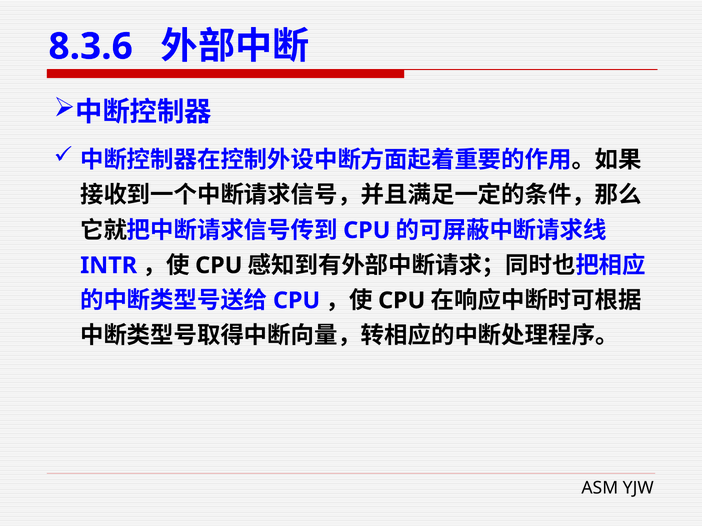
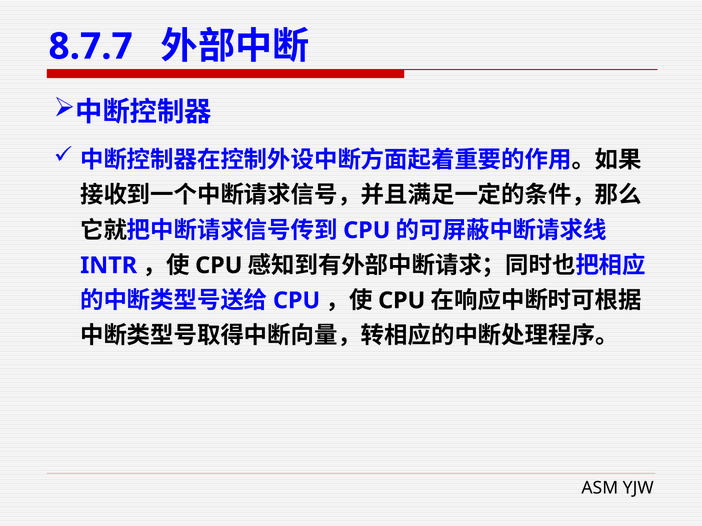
8.3.6: 8.3.6 -> 8.7.7 (91, 47)
